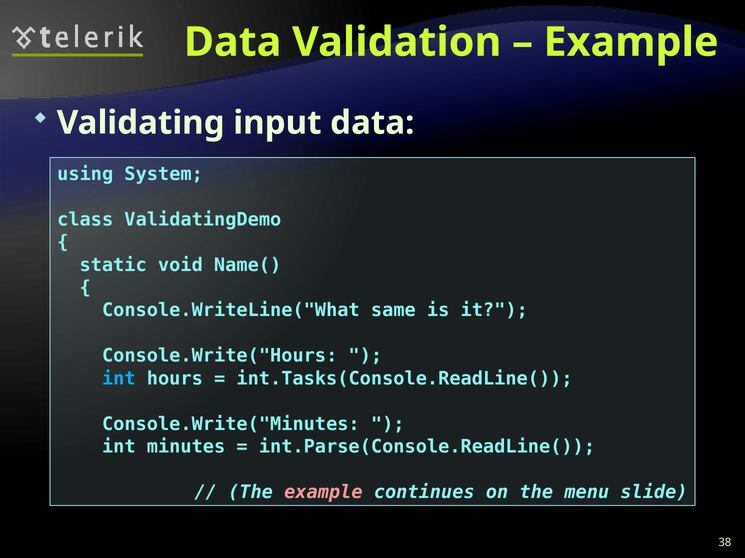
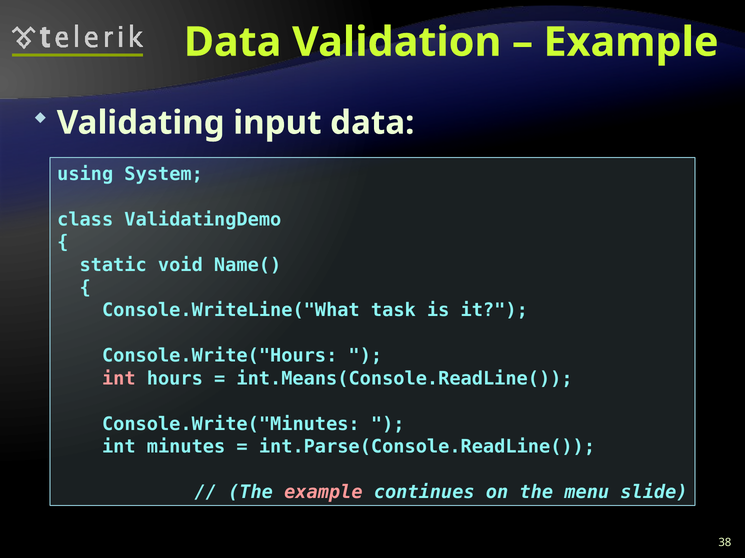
same: same -> task (393, 311)
int colour: light blue -> pink (119, 379)
int.Tasks(Console.ReadLine(: int.Tasks(Console.ReadLine( -> int.Means(Console.ReadLine( (405, 379)
